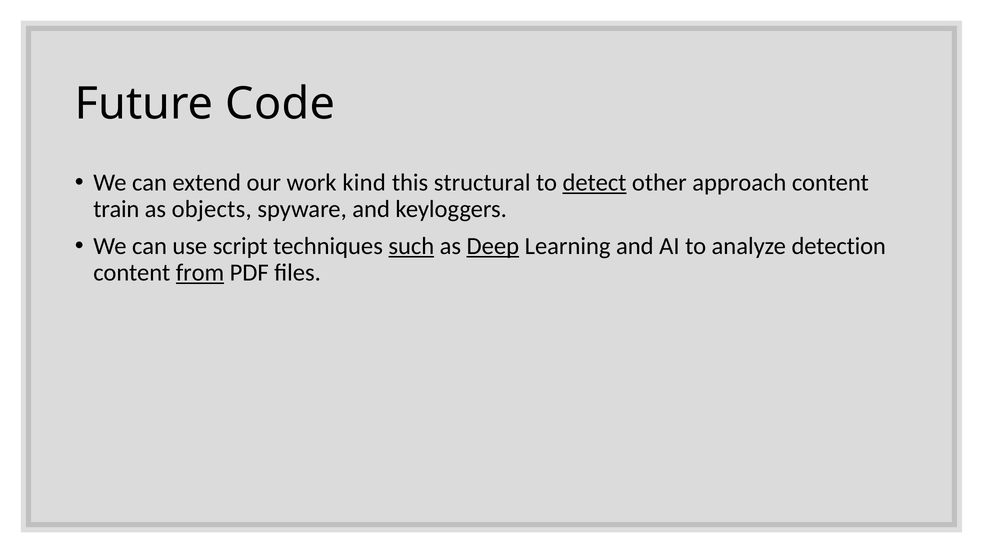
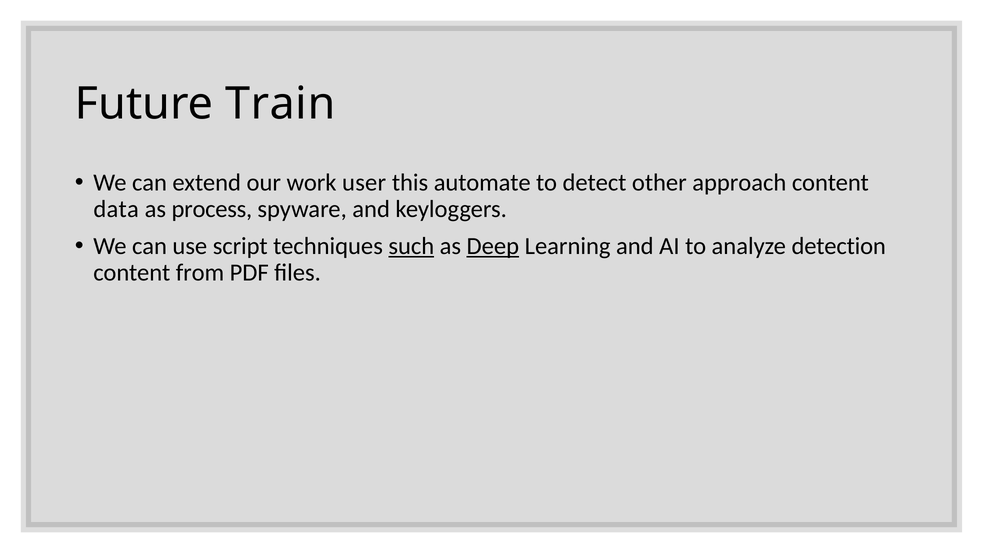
Code: Code -> Train (280, 104)
kind: kind -> user (364, 183)
structural: structural -> automate (482, 183)
detect underline: present -> none (594, 183)
train: train -> data (116, 209)
objects: objects -> process (212, 209)
from underline: present -> none (200, 273)
